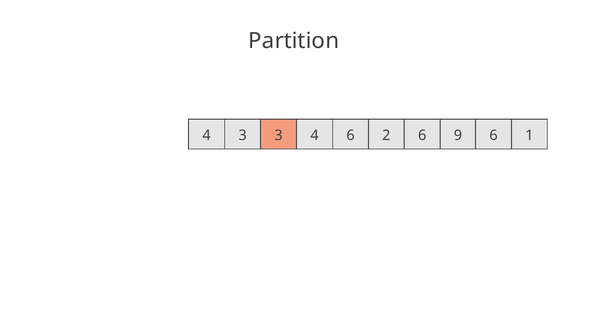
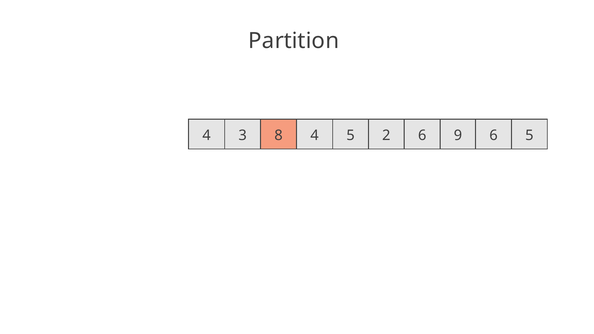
3 3: 3 -> 8 (279, 135)
4 6: 6 -> 5 (351, 135)
6 1: 1 -> 5 (529, 135)
